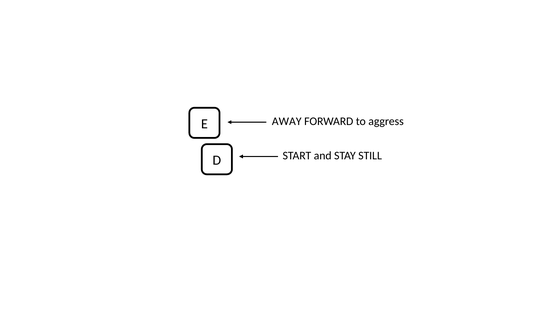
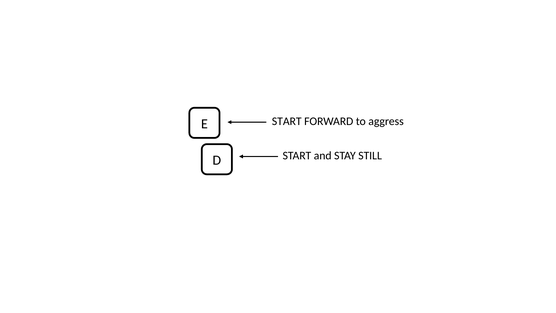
AWAY: AWAY -> START (287, 121)
